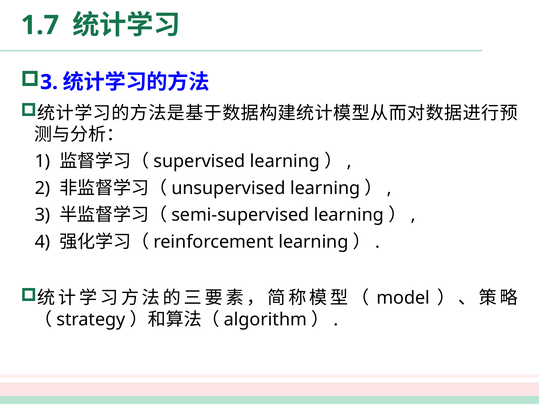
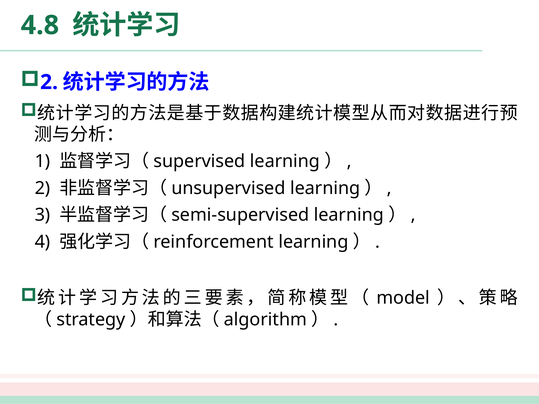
1.7: 1.7 -> 4.8 (40, 25)
3: 3 -> 2 (49, 82)
